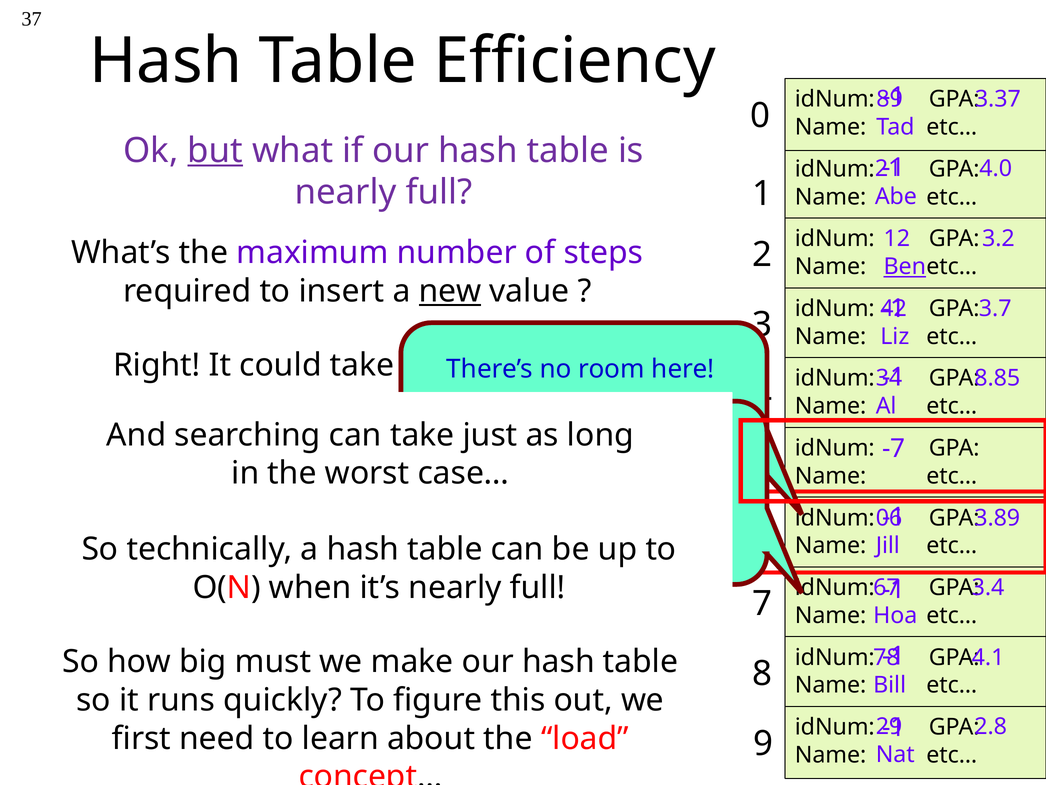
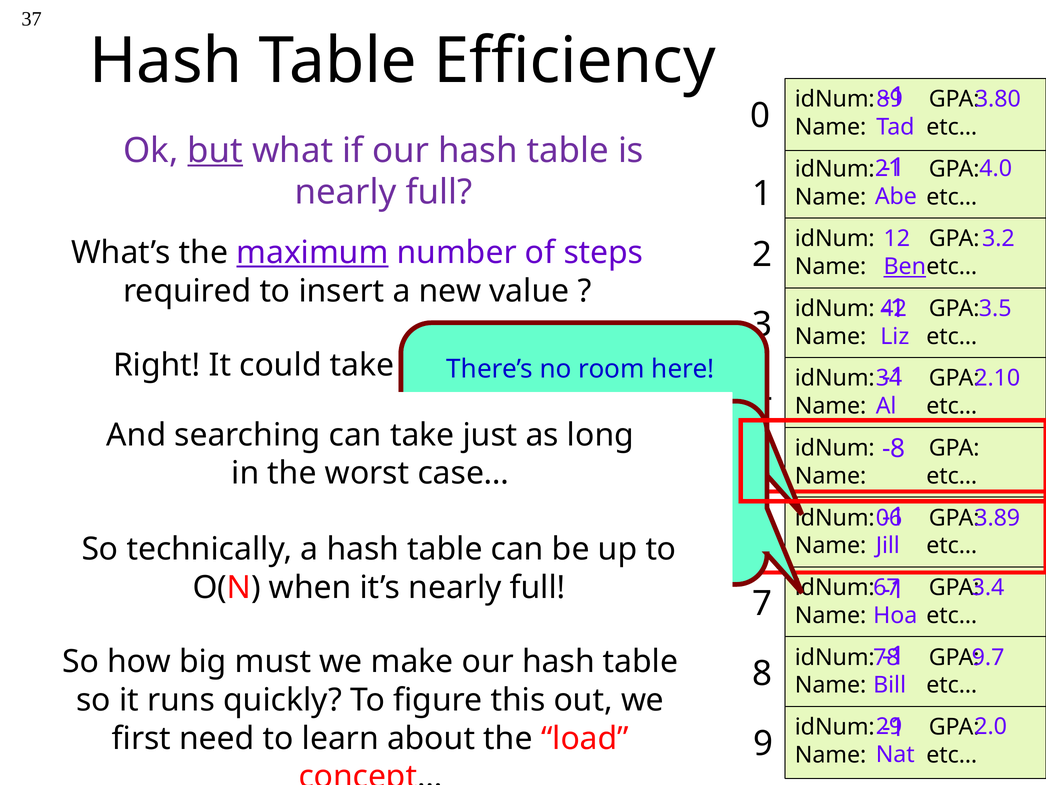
3.37: 3.37 -> 3.80 (998, 99)
maximum underline: none -> present (312, 253)
new underline: present -> none (450, 291)
3.7: 3.7 -> 3.5 (995, 308)
8.85: 8.85 -> 2.10 (997, 378)
-7: -7 -> -8 (894, 448)
4.1: 4.1 -> 9.7 (988, 657)
2.8: 2.8 -> 2.0 (991, 726)
